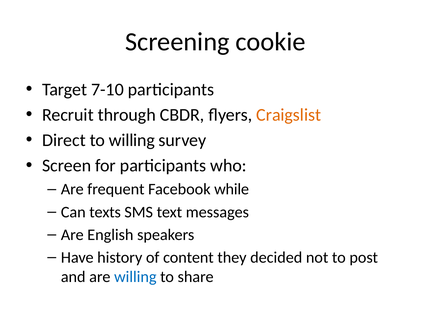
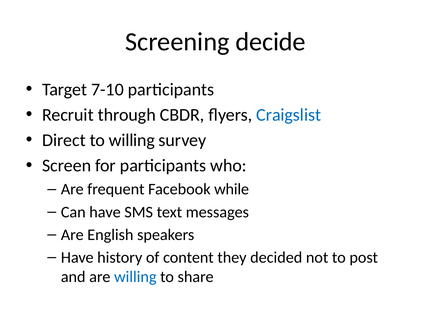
cookie: cookie -> decide (271, 42)
Craigslist colour: orange -> blue (289, 115)
Can texts: texts -> have (105, 212)
